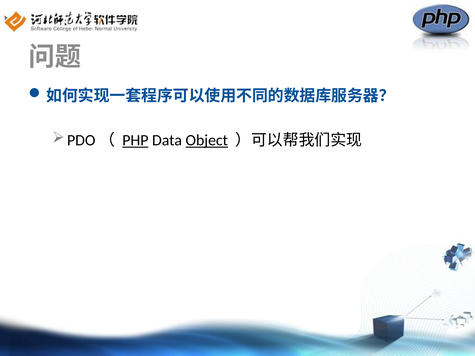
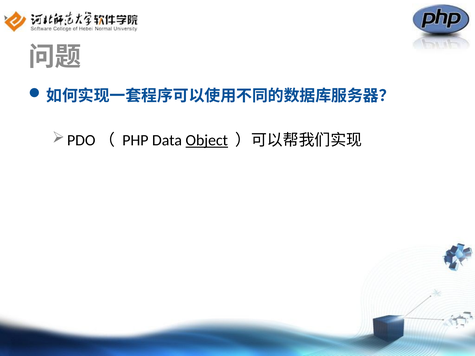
PHP underline: present -> none (135, 140)
